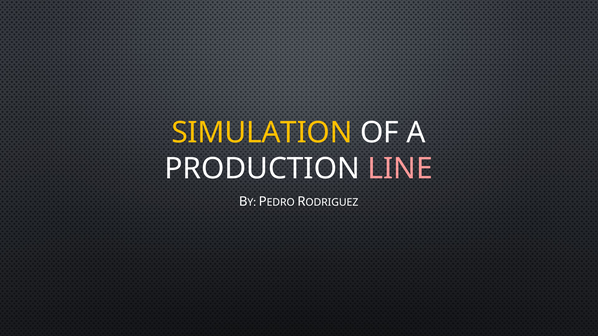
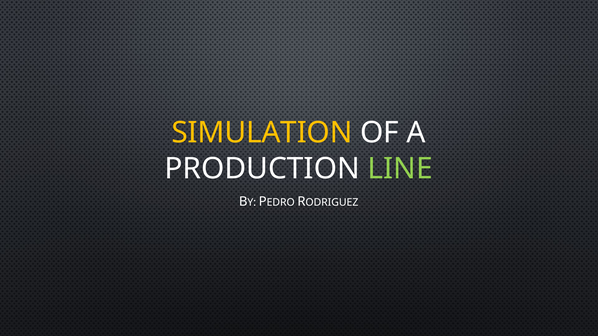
LINE colour: pink -> light green (400, 169)
